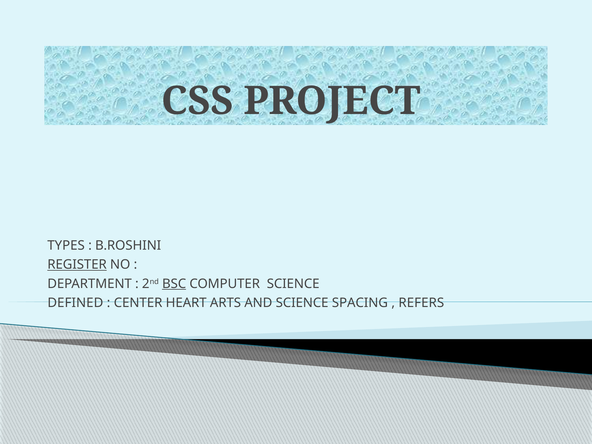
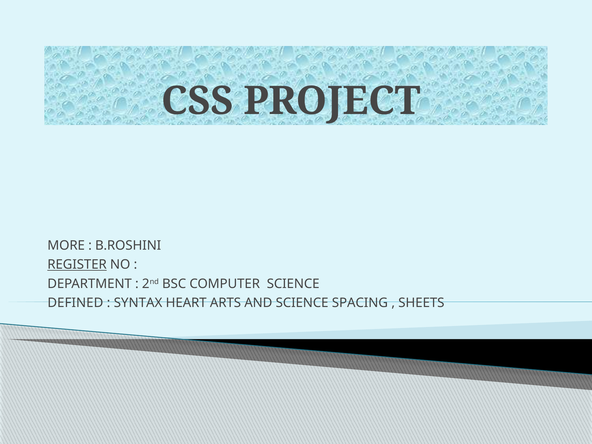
TYPES: TYPES -> MORE (66, 246)
BSC underline: present -> none (174, 284)
CENTER: CENTER -> SYNTAX (138, 303)
REFERS: REFERS -> SHEETS (421, 303)
